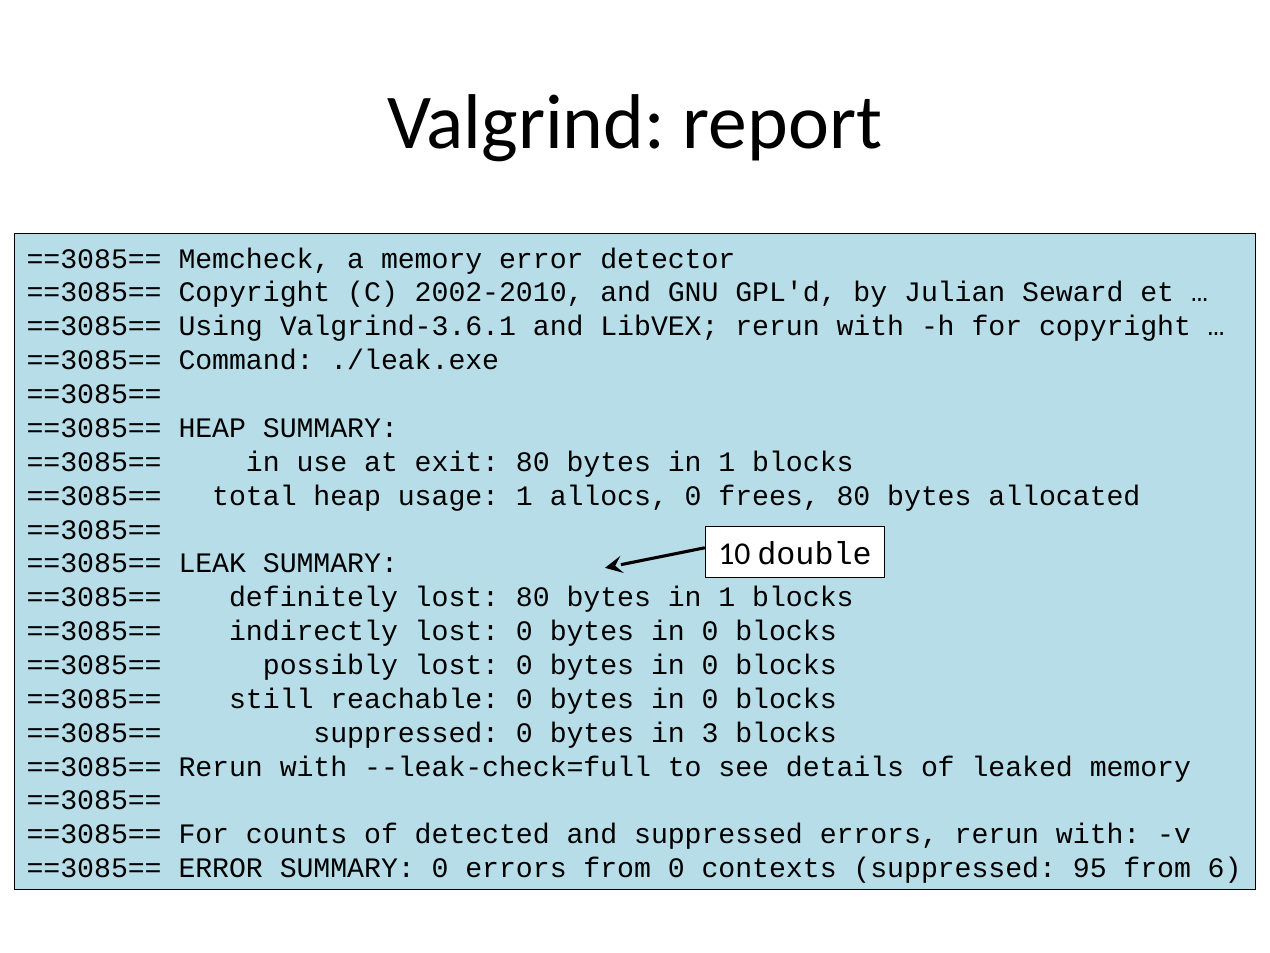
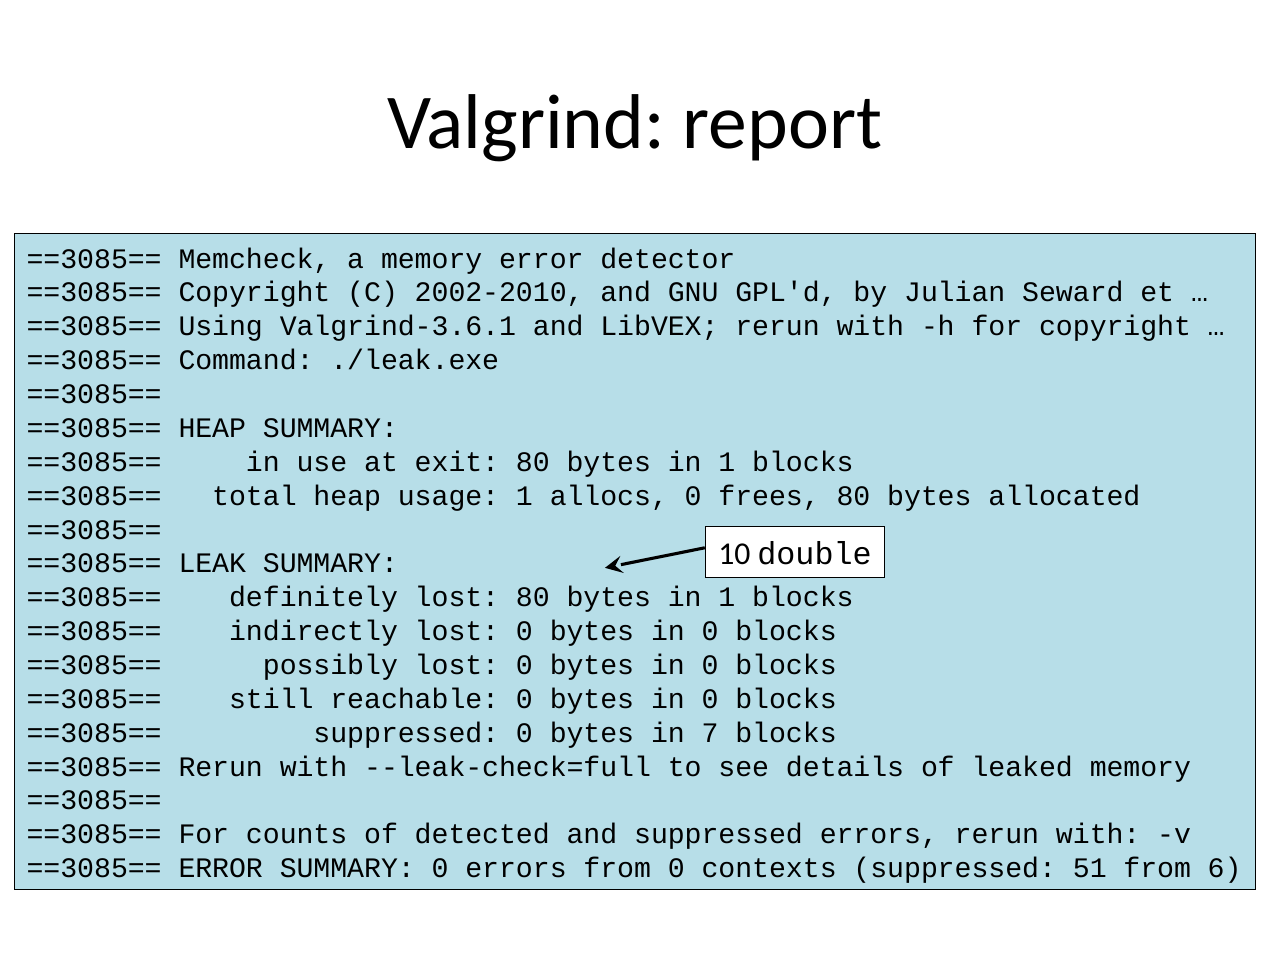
3: 3 -> 7 (710, 733)
95: 95 -> 51 (1090, 868)
